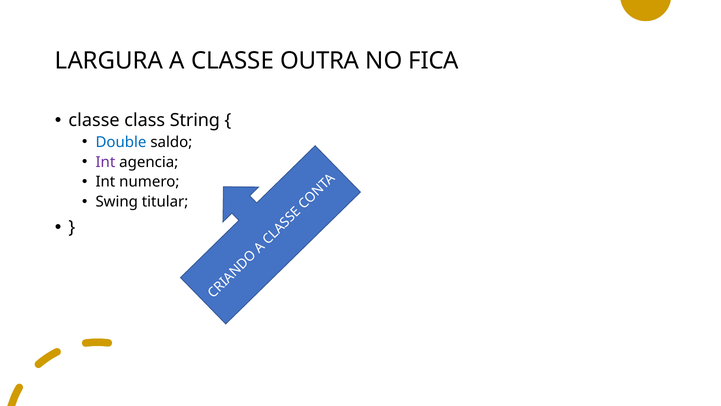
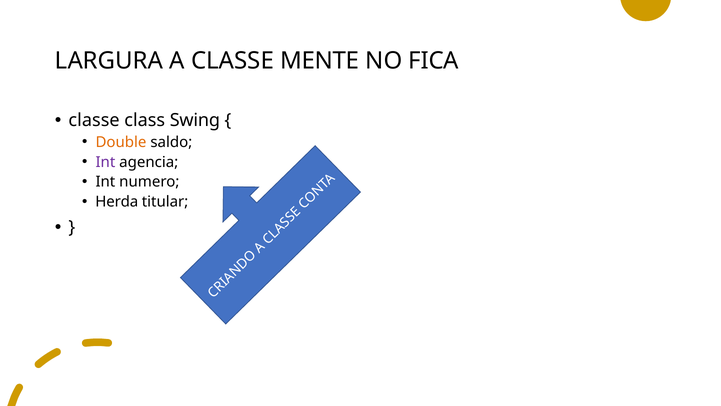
OUTRA: OUTRA -> MENTE (320, 61)
String: String -> Swing (195, 120)
Double colour: blue -> orange (121, 142)
Swing: Swing -> Herda (117, 202)
